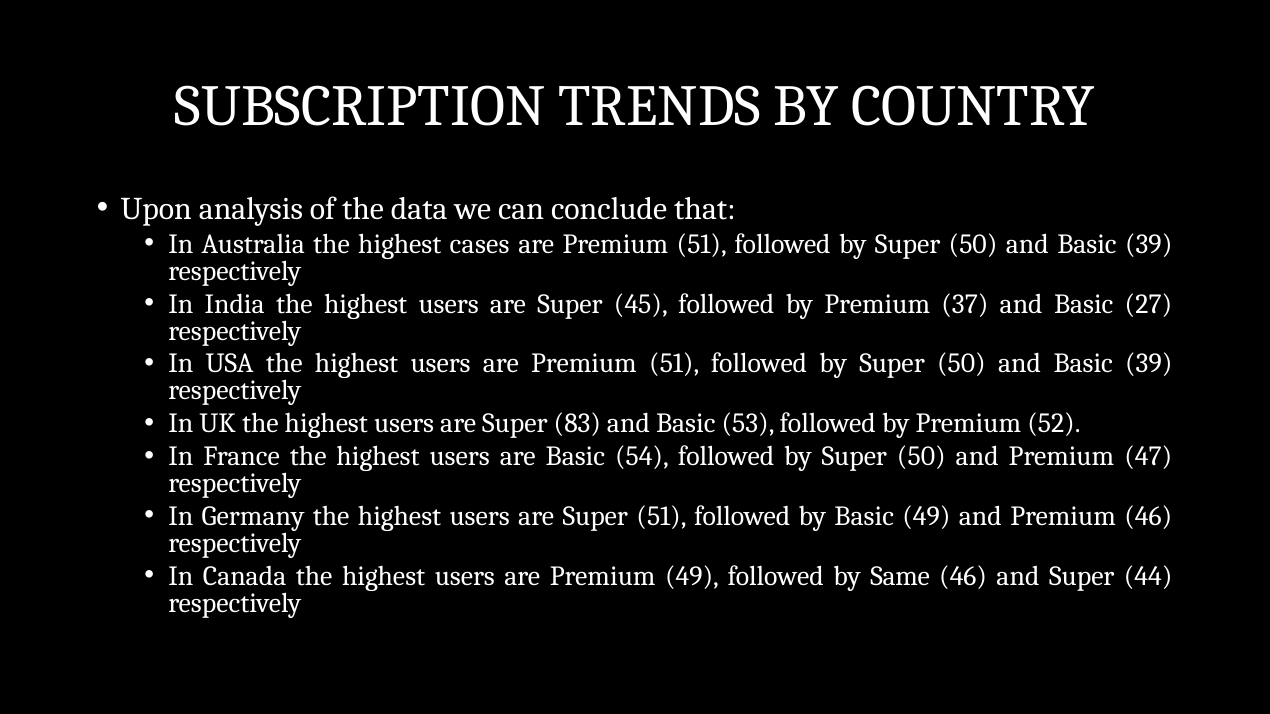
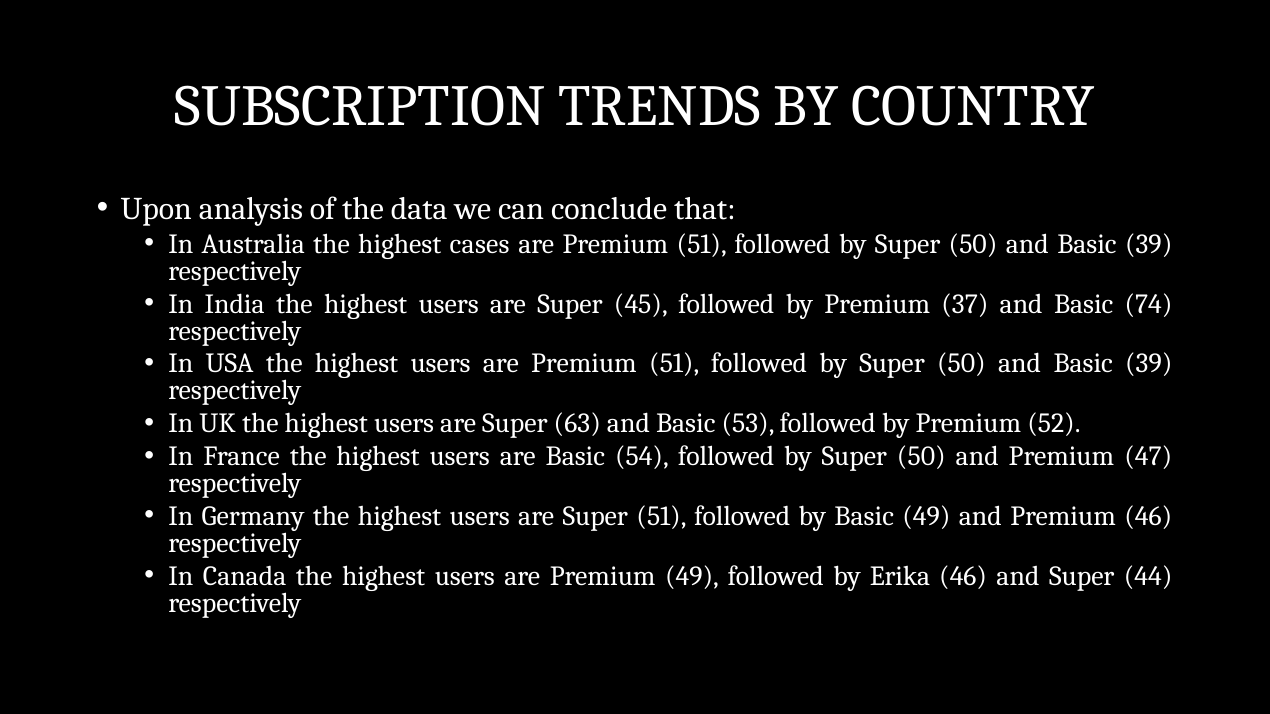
27: 27 -> 74 (1149, 304)
83: 83 -> 63 (577, 424)
Same: Same -> Erika (900, 577)
